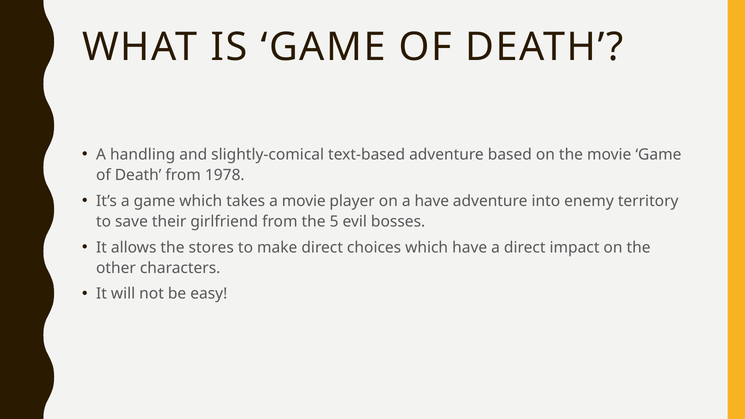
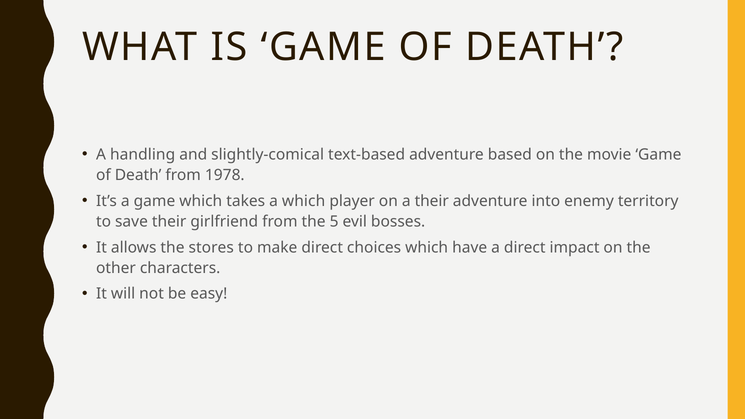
a movie: movie -> which (304, 201)
a have: have -> their (432, 201)
